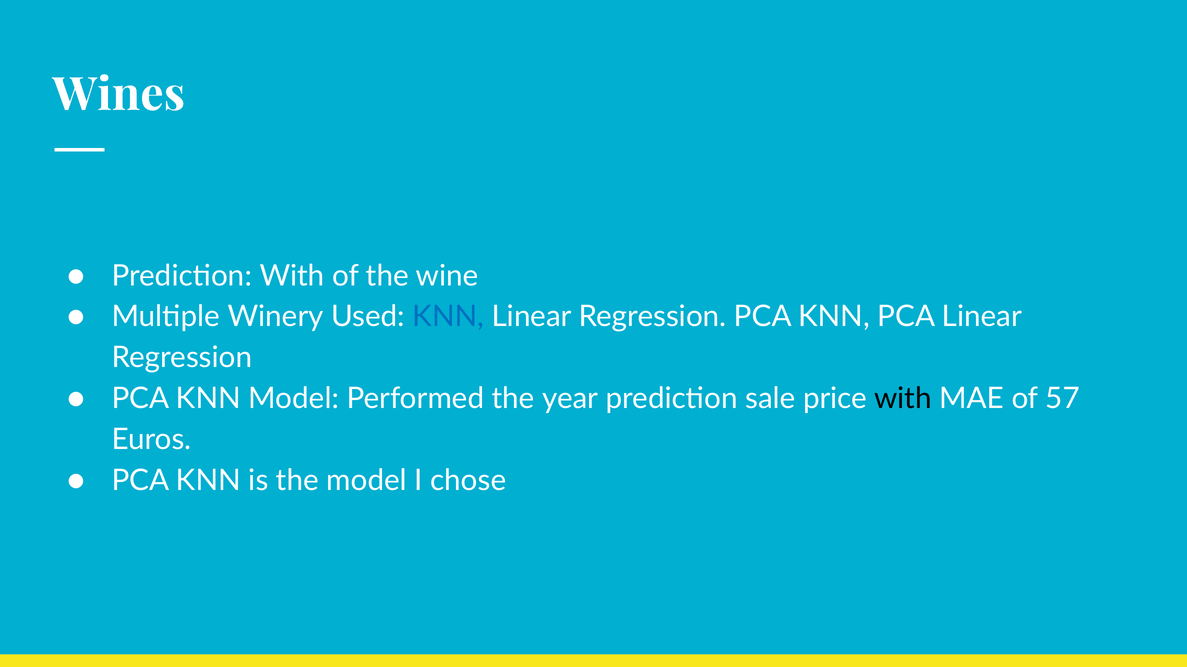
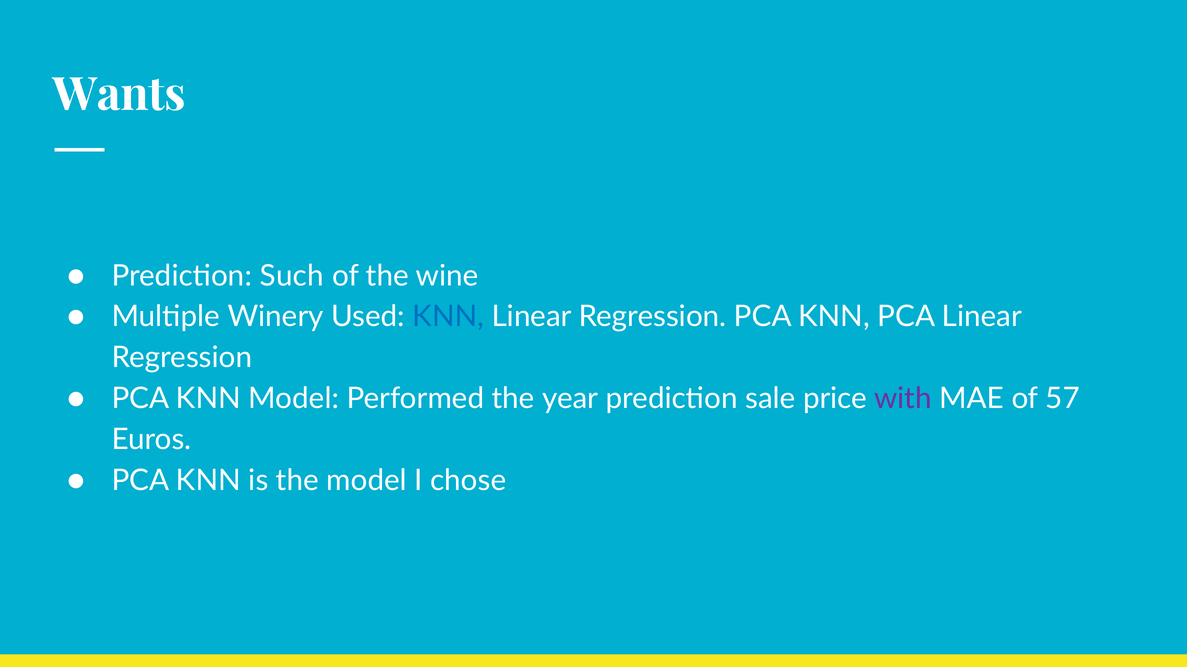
Wines: Wines -> Wants (119, 95)
Prediction With: With -> Such (292, 276)
with colour: black -> purple (903, 399)
